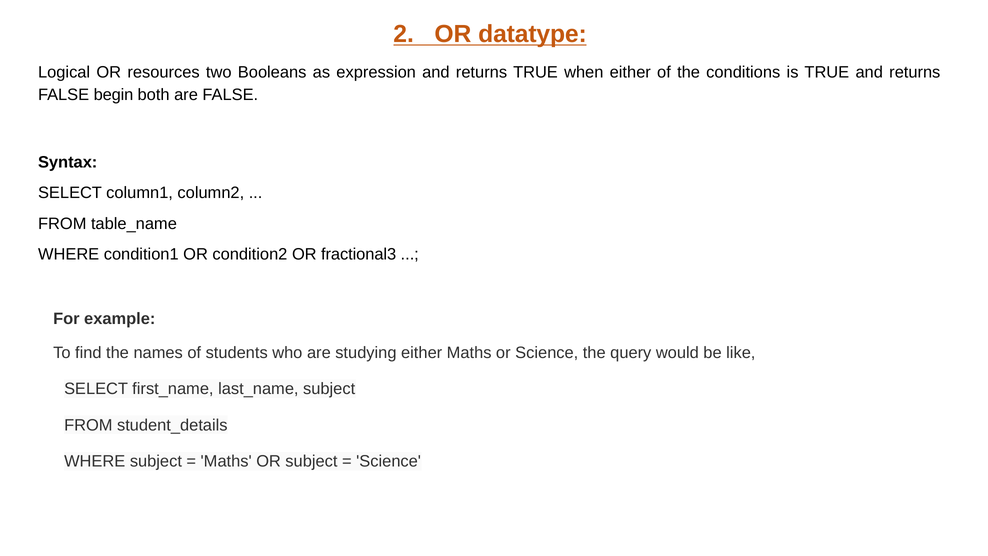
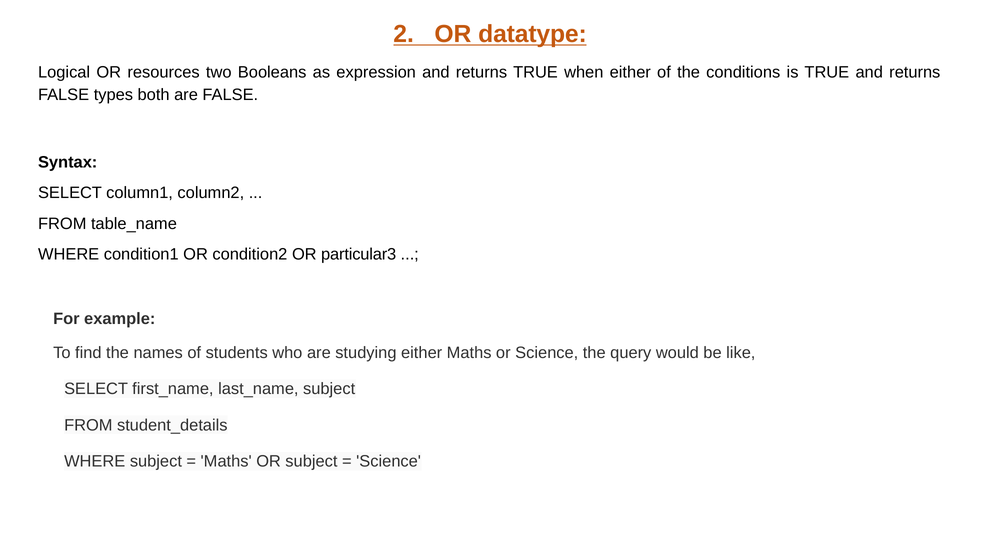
begin: begin -> types (113, 95)
fractional3: fractional3 -> particular3 (359, 254)
